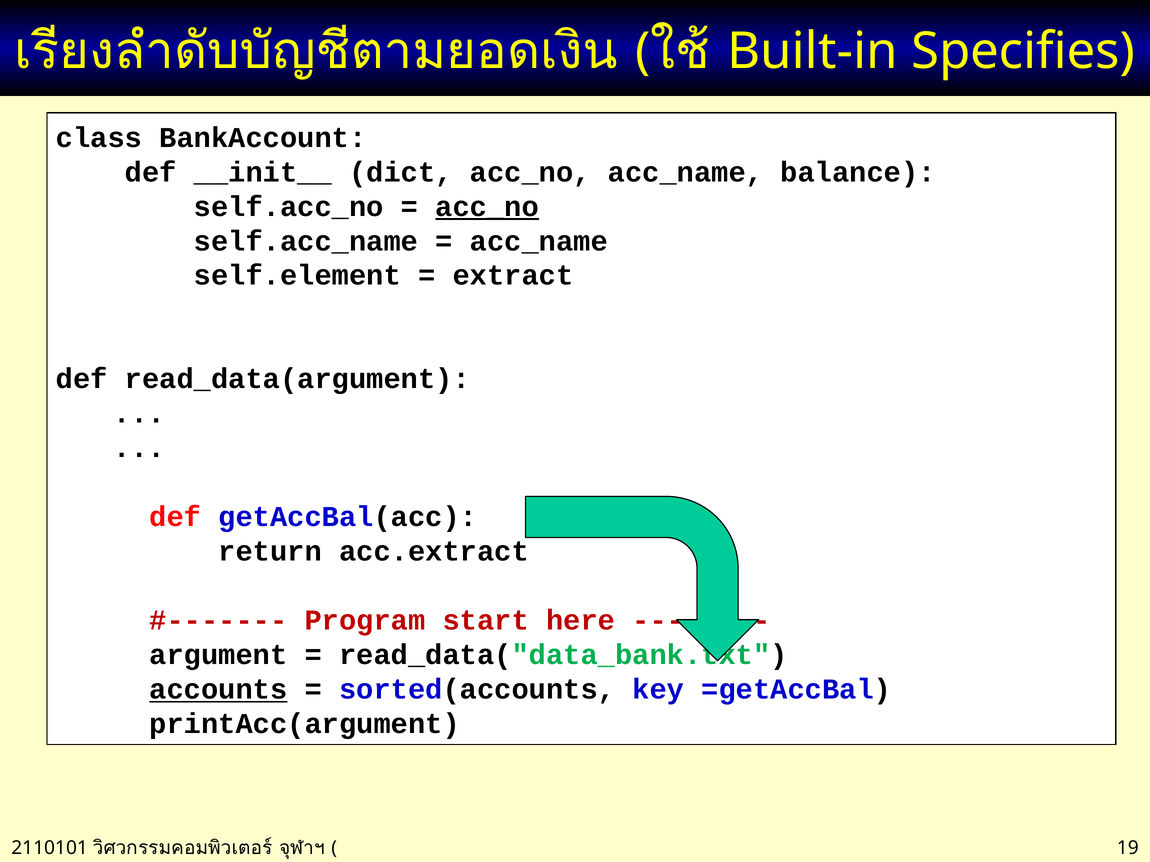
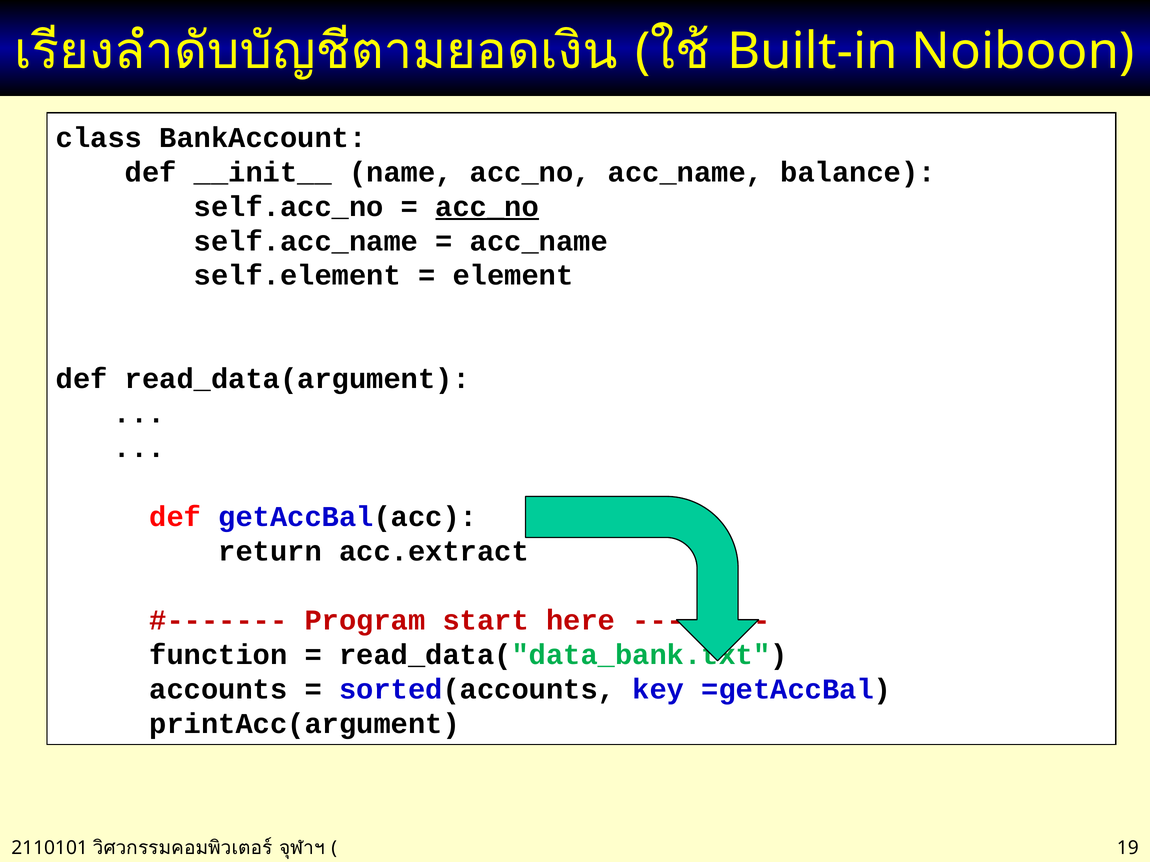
Specifies: Specifies -> Noiboon (1023, 52)
dict: dict -> name (401, 172)
extract: extract -> element (513, 276)
argument: argument -> function (218, 655)
accounts underline: present -> none (218, 690)
